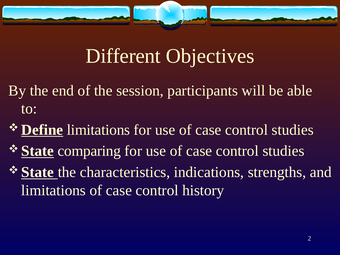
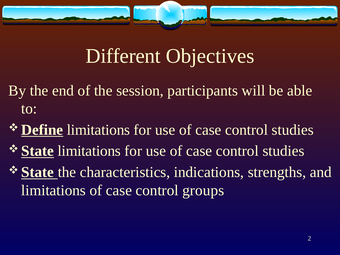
comparing: comparing -> limitations (89, 151)
history: history -> groups (203, 190)
